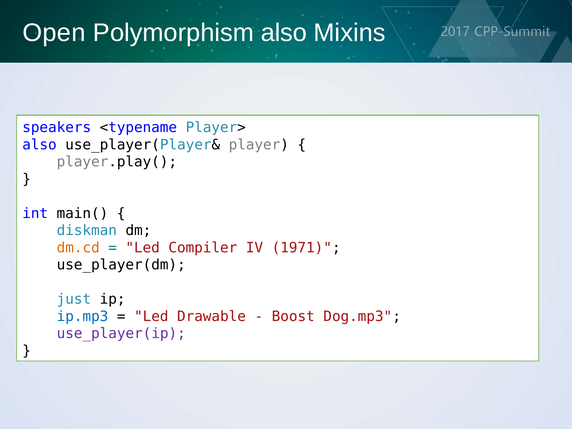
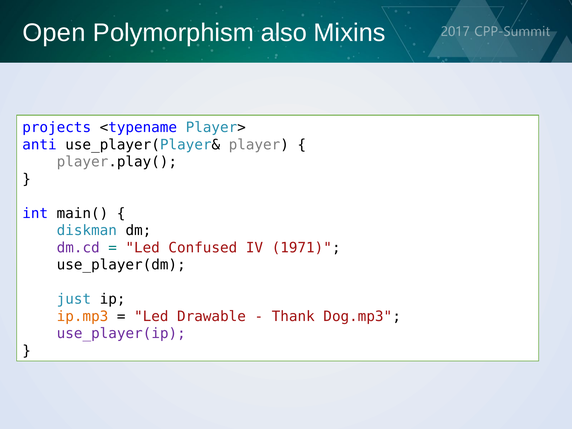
speakers: speakers -> projects (57, 128)
also: also -> anti (39, 145)
dm.cd colour: orange -> purple (78, 248)
Compiler: Compiler -> Confused (203, 248)
ip.mp3 colour: blue -> orange (83, 316)
Boost: Boost -> Thank (293, 316)
